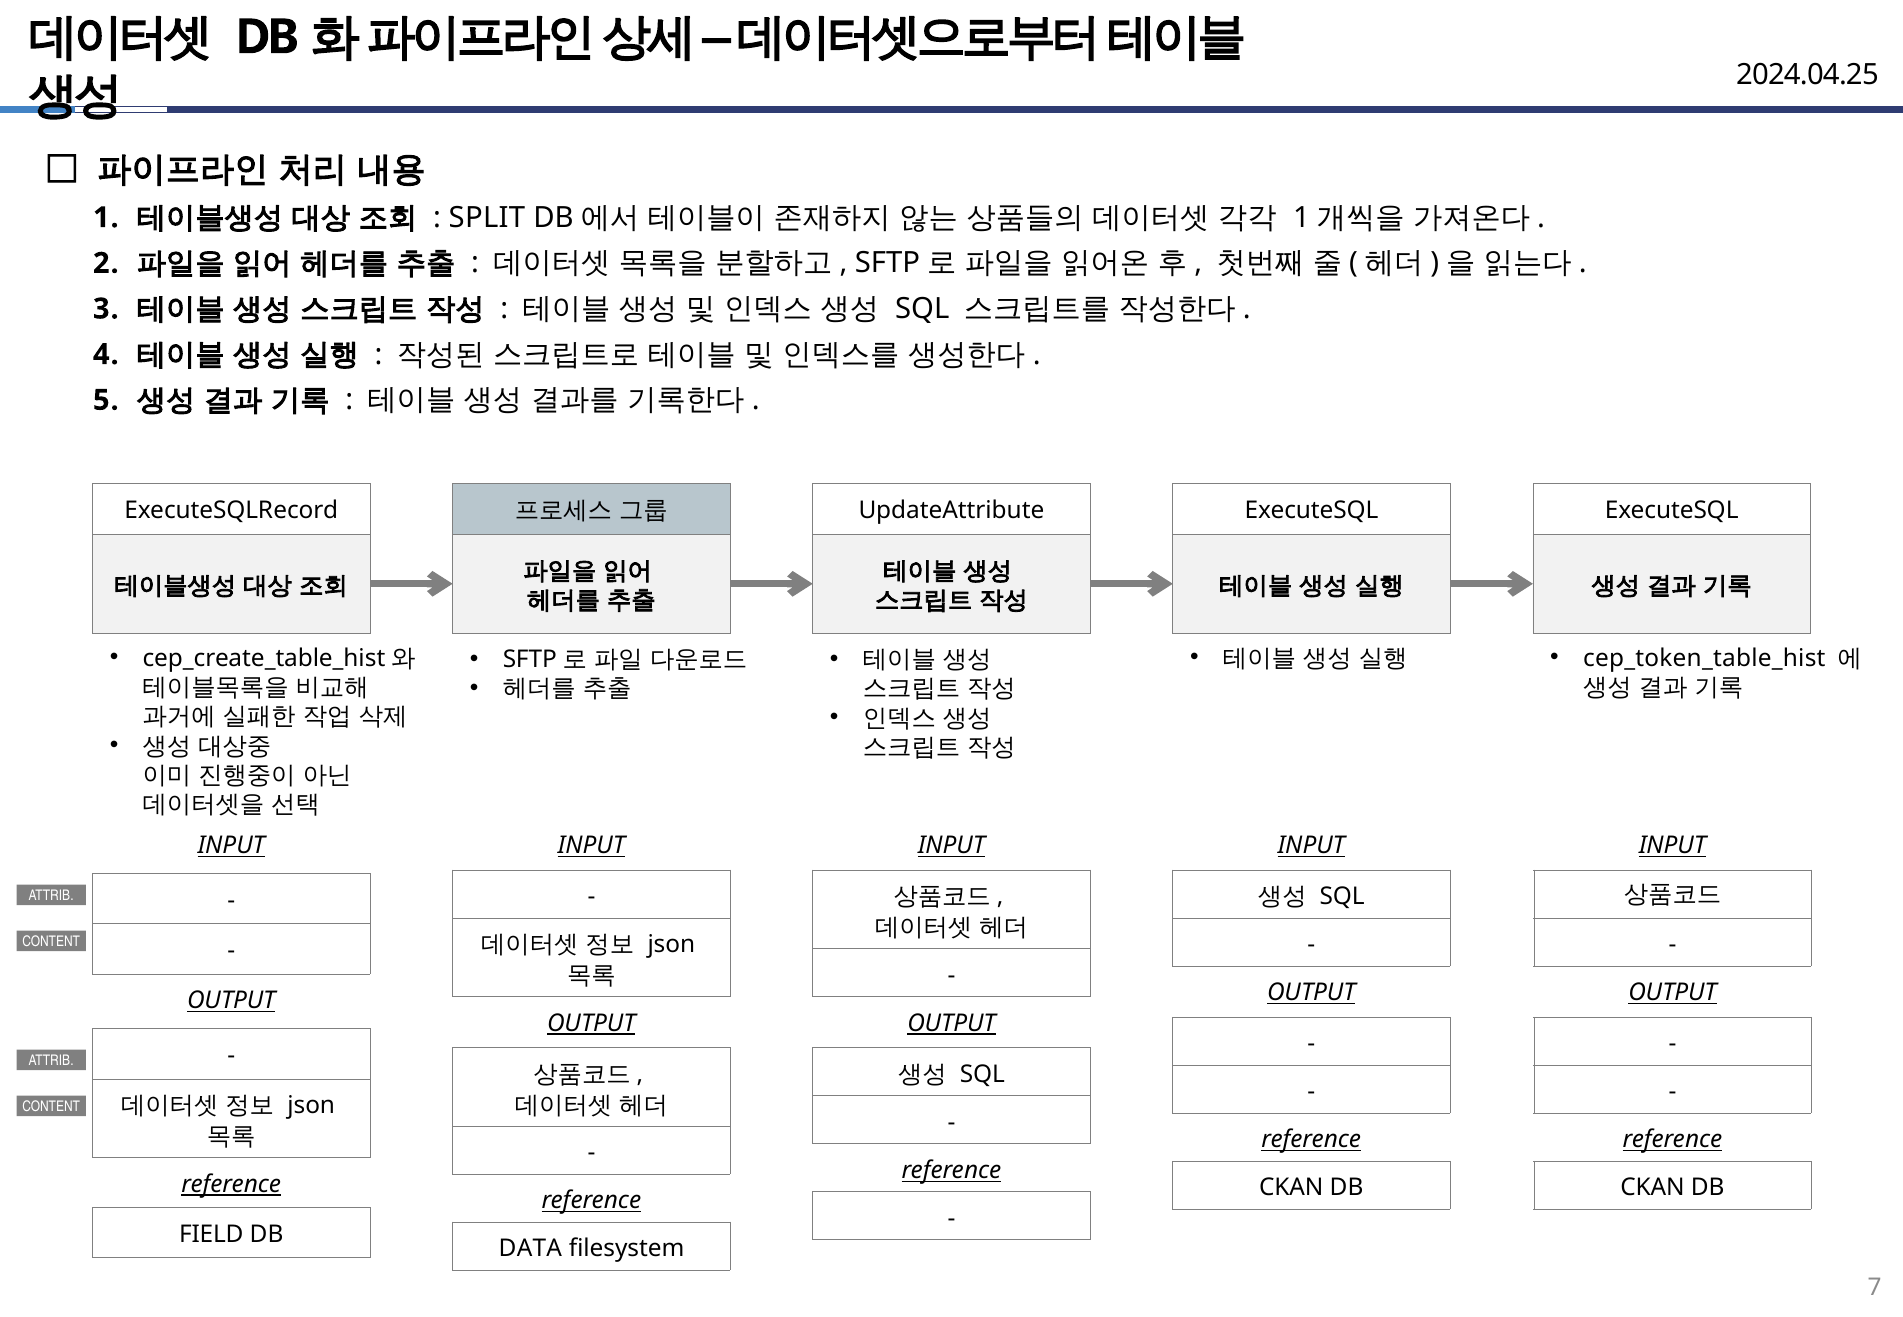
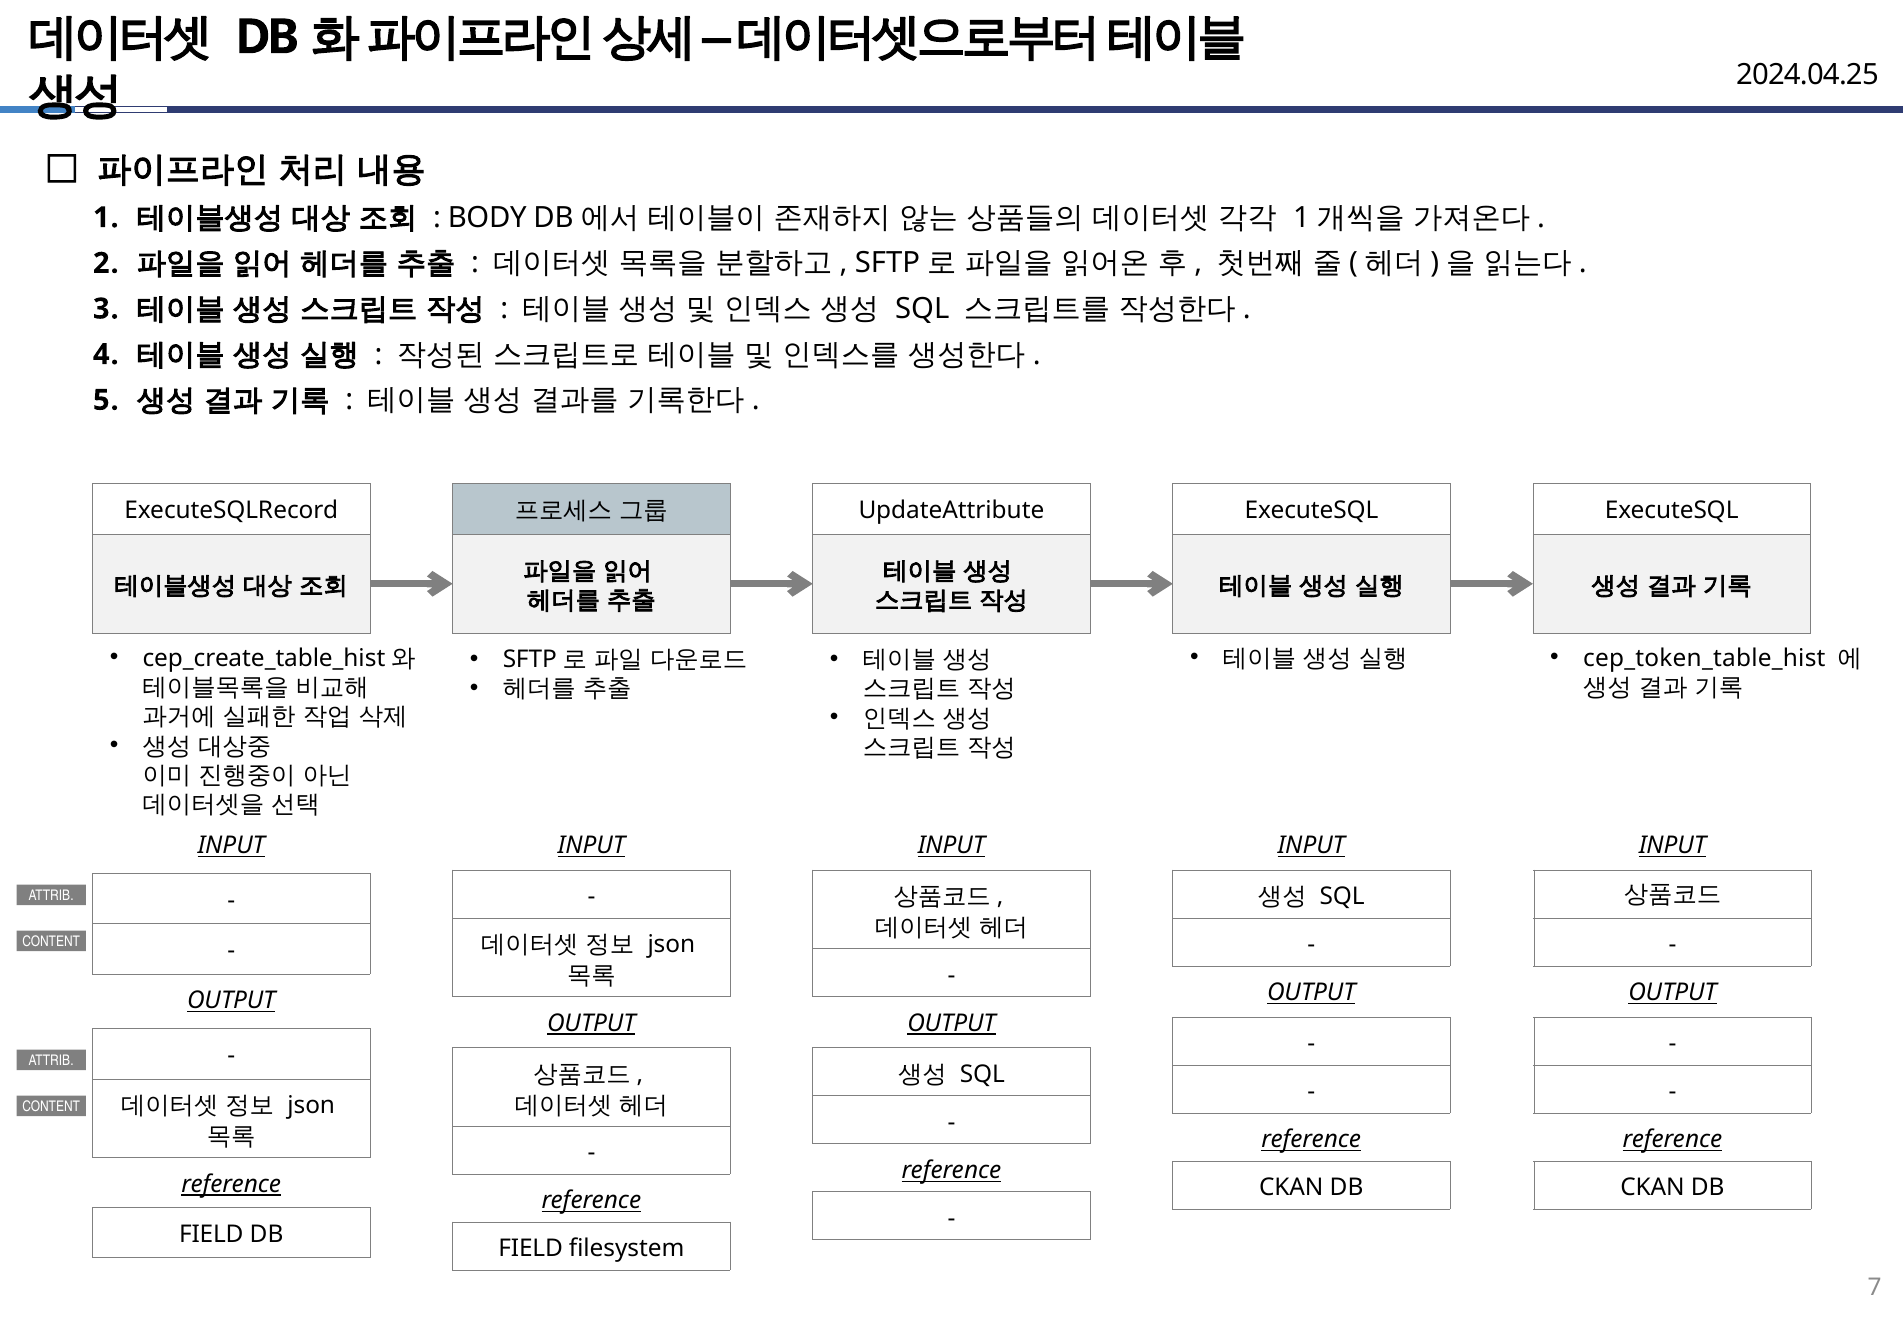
SPLIT: SPLIT -> BODY (487, 218)
DATA: DATA -> FIELD (531, 1249)
